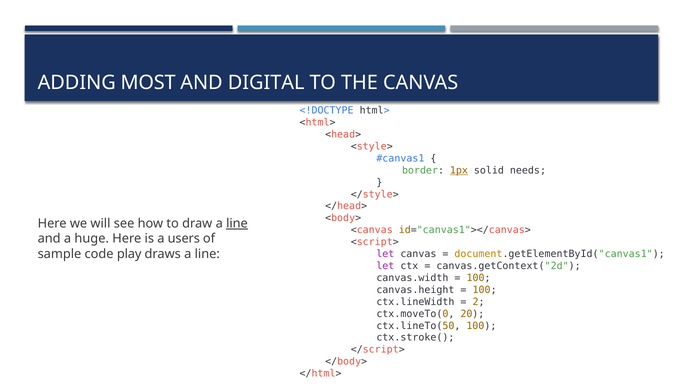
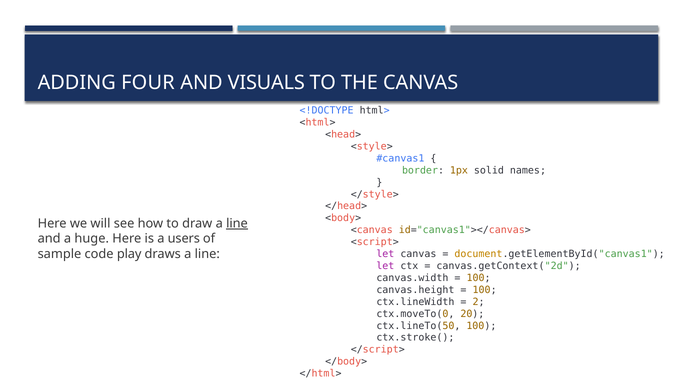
MOST: MOST -> FOUR (148, 83)
DIGITAL: DIGITAL -> VISUALS (266, 83)
1px underline: present -> none (459, 170)
needs: needs -> names (528, 170)
